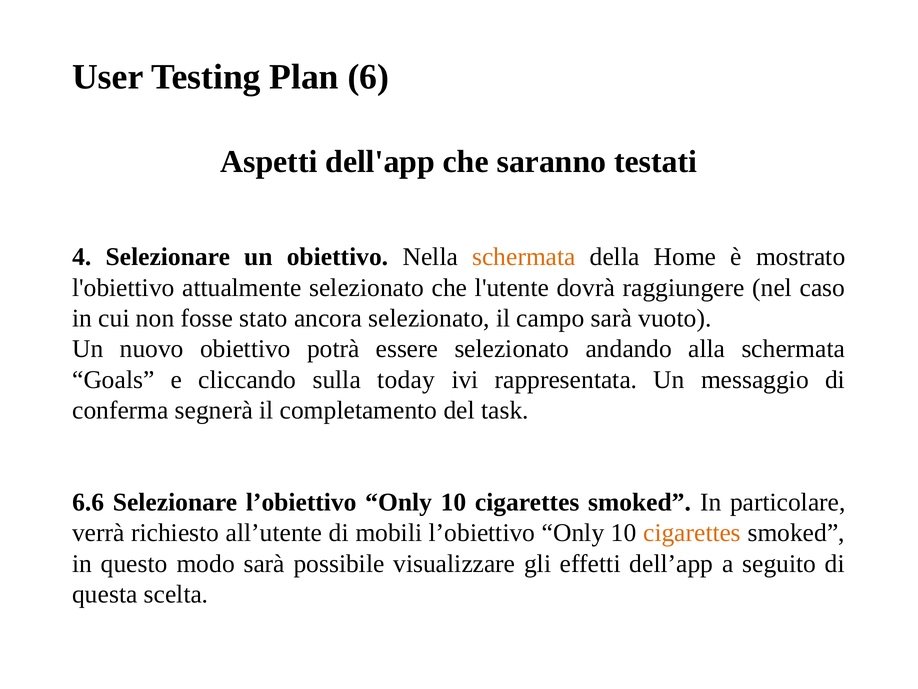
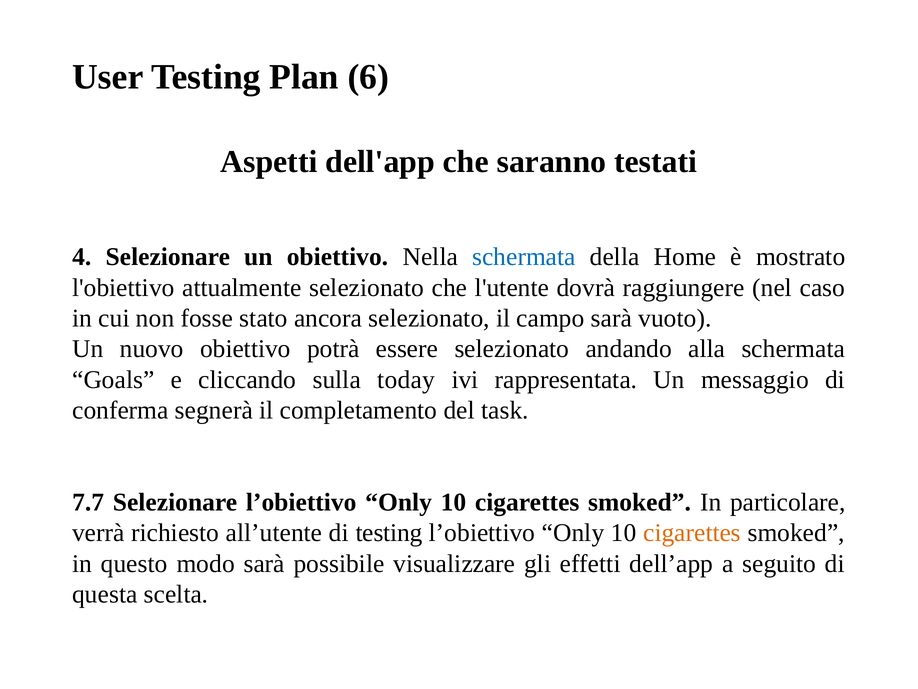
schermata colour: orange -> blue (524, 257)
6.6: 6.6 -> 7.7 (88, 502)
di mobili: mobili -> testing (389, 533)
